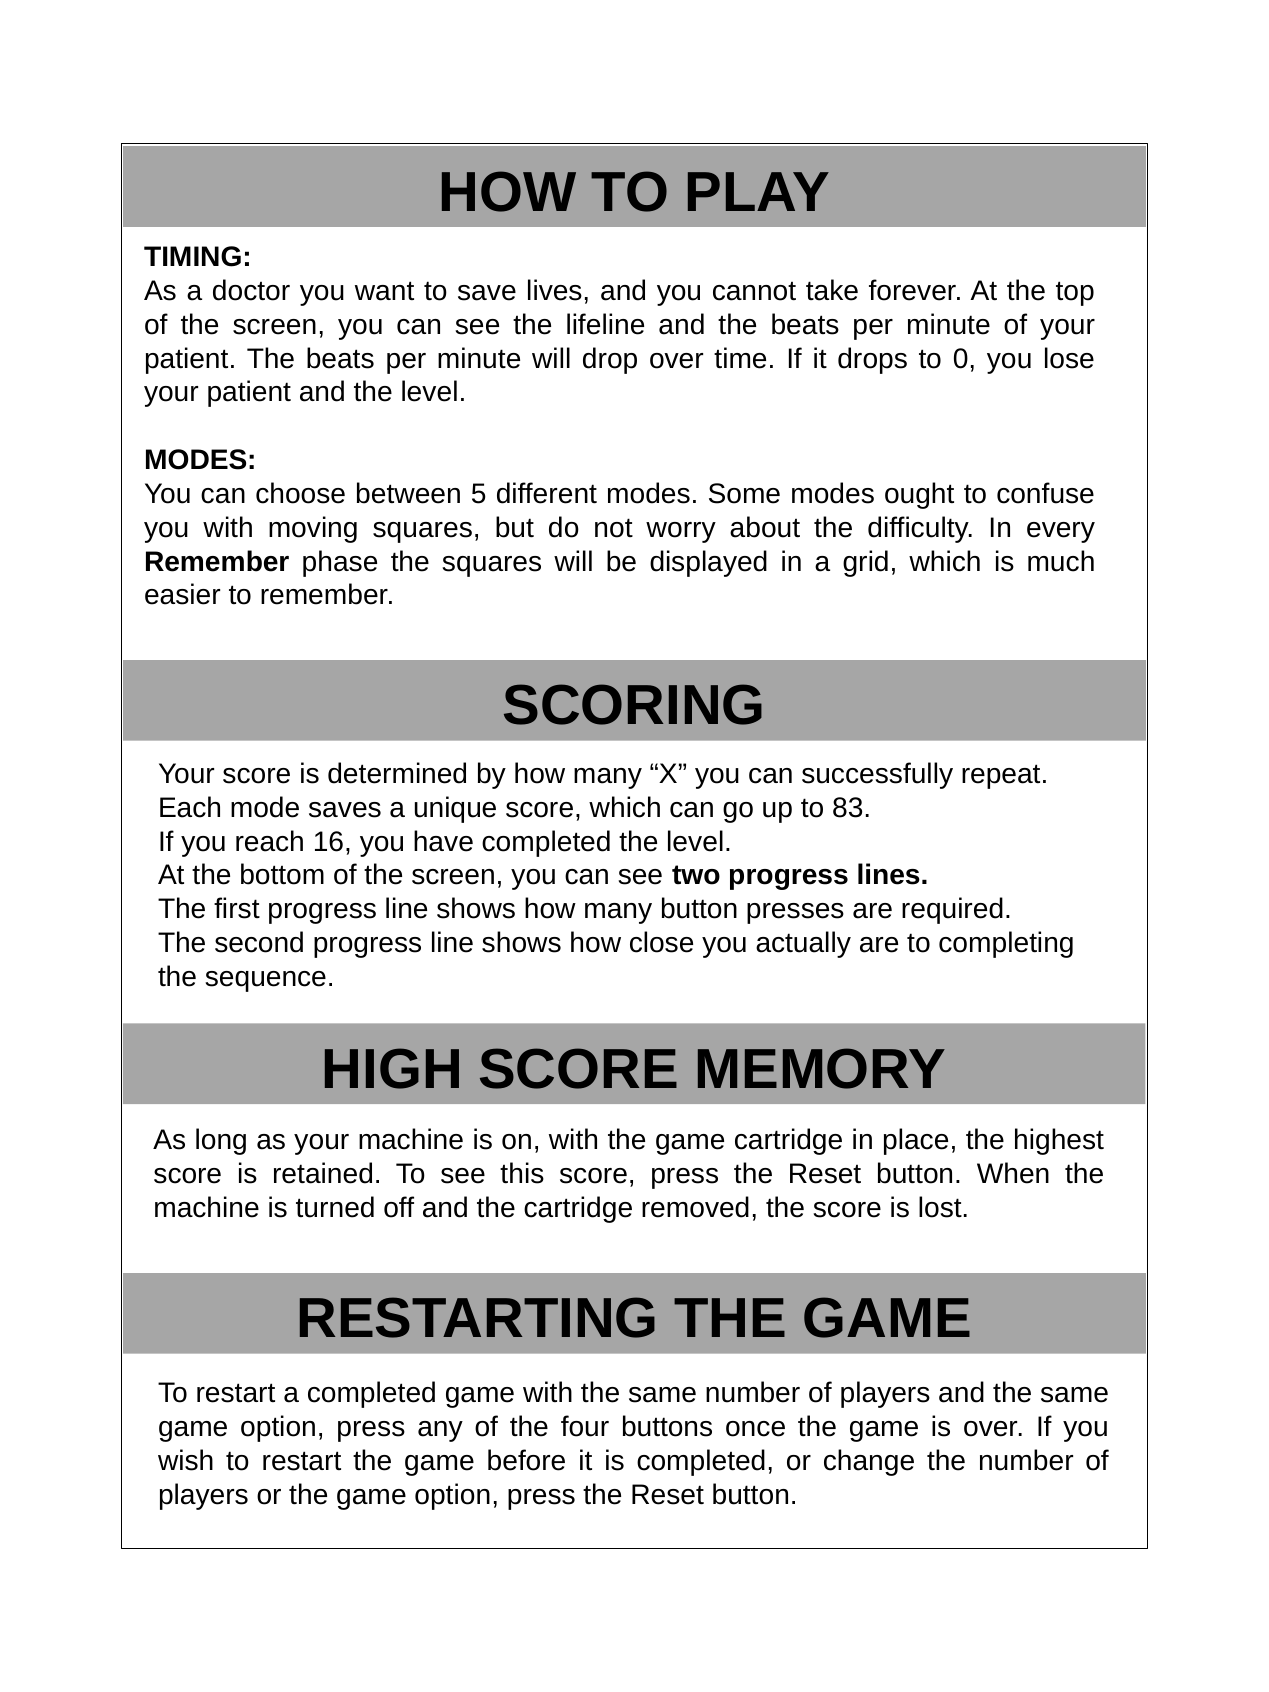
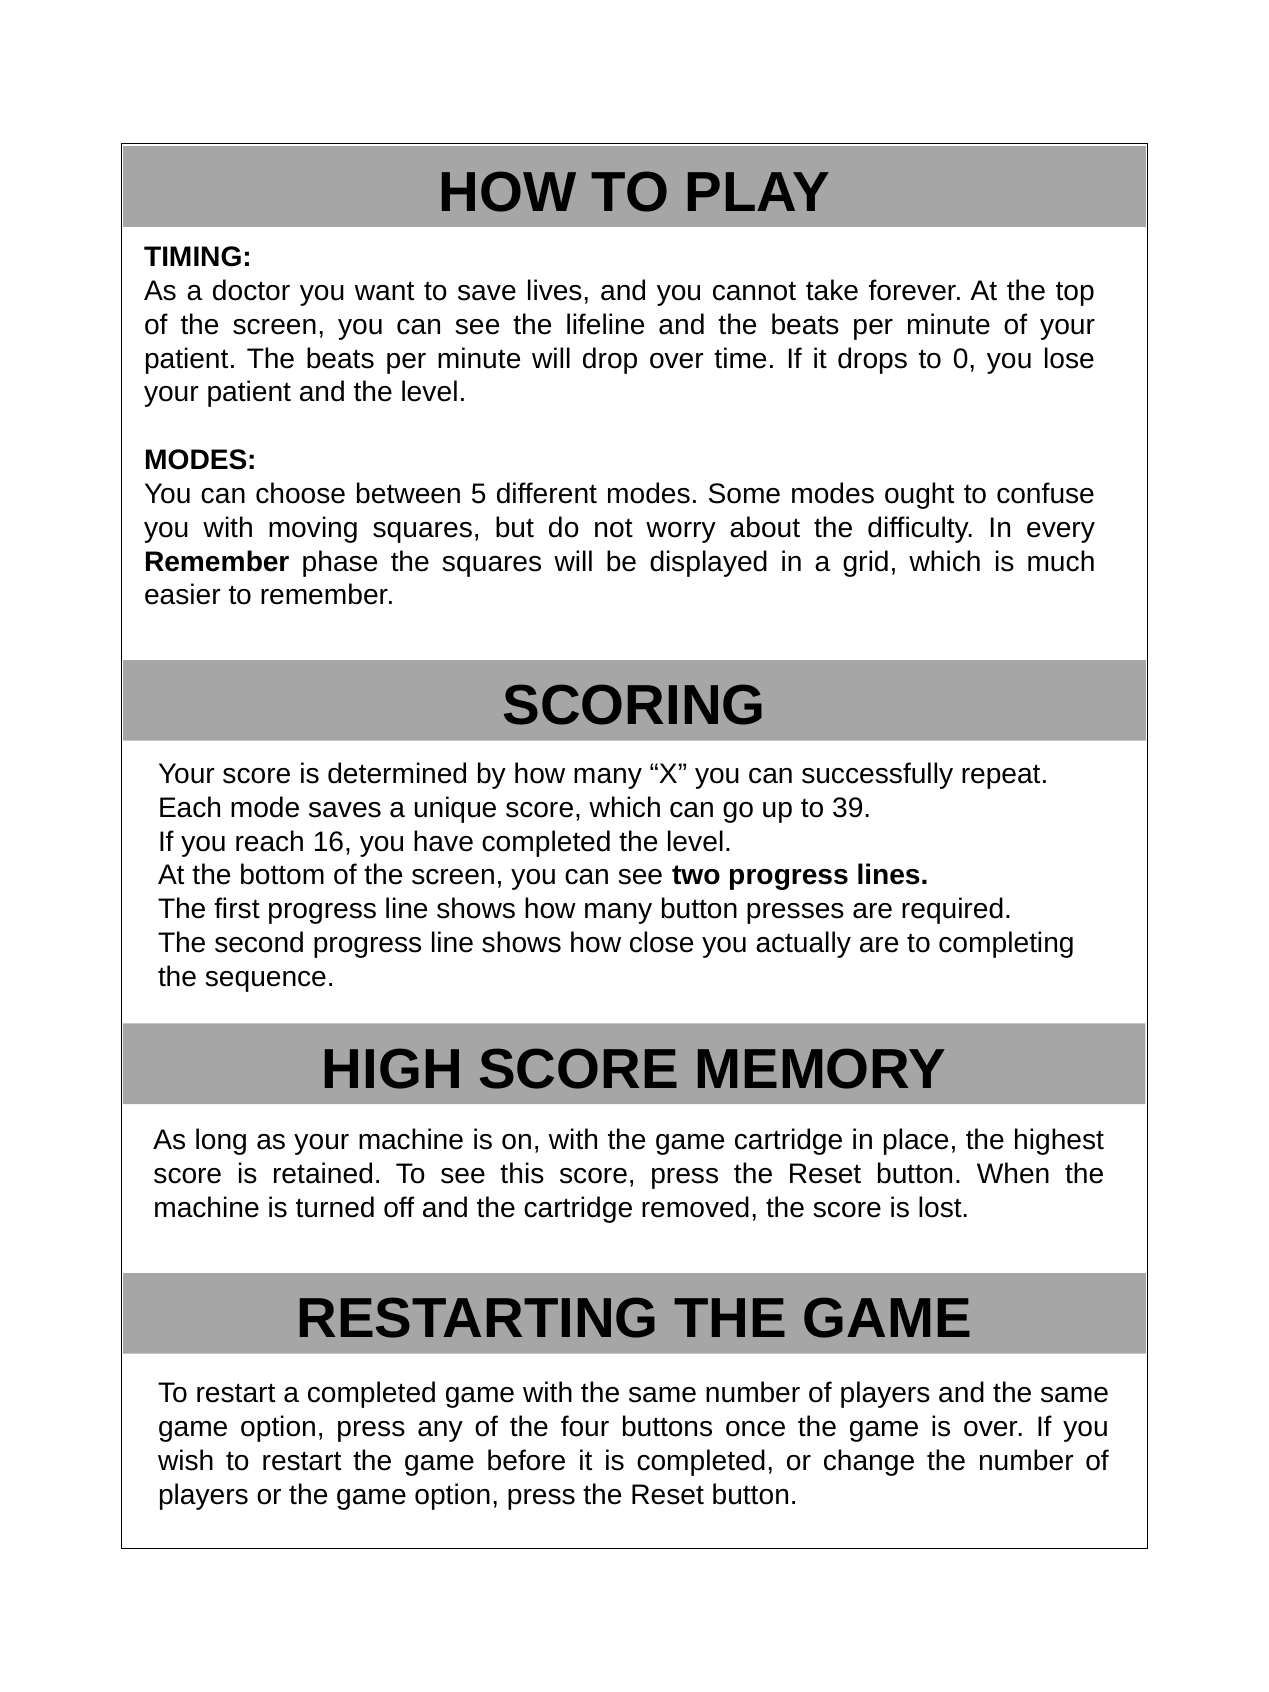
83: 83 -> 39 (852, 808)
